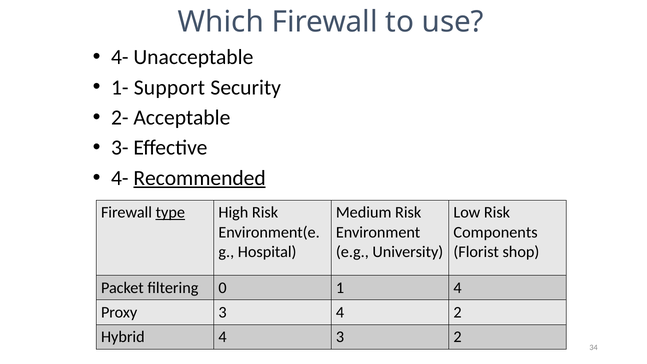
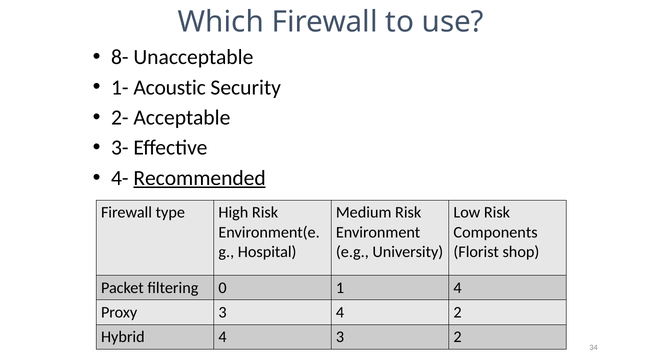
4-: 4- -> 8- (120, 57)
Support: Support -> Acoustic (170, 87)
type underline: present -> none (170, 213)
